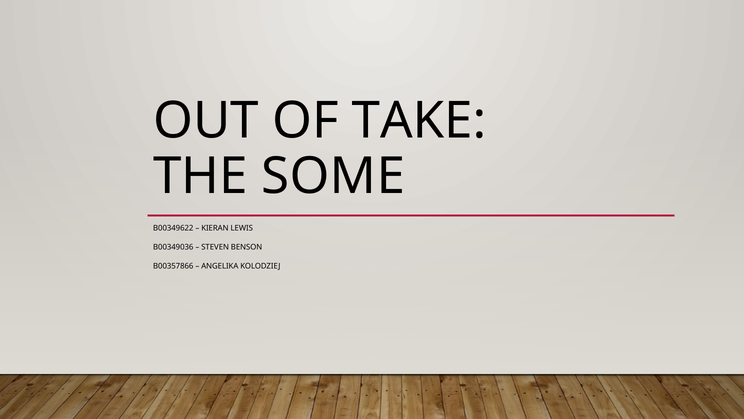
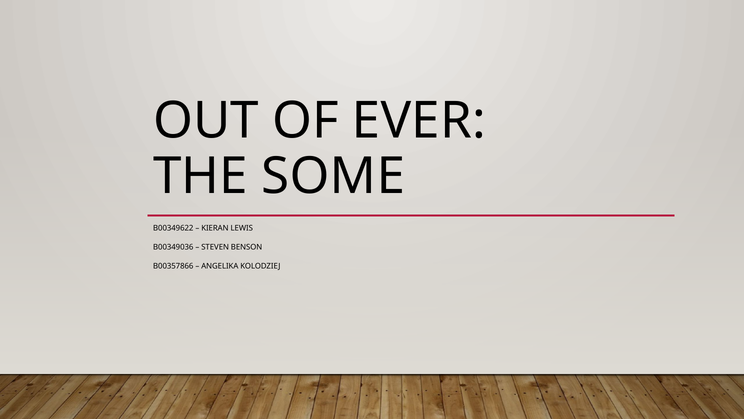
TAKE: TAKE -> EVER (419, 121)
